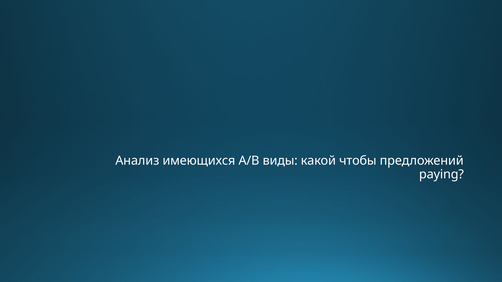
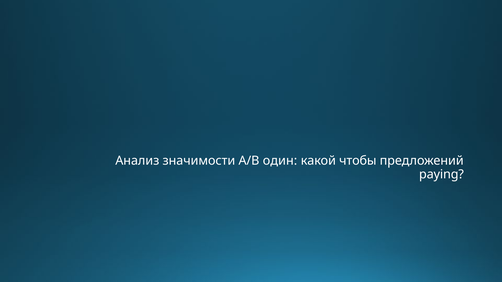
имеющихся: имеющихся -> значимости (199, 161)
виды: виды -> один (280, 161)
